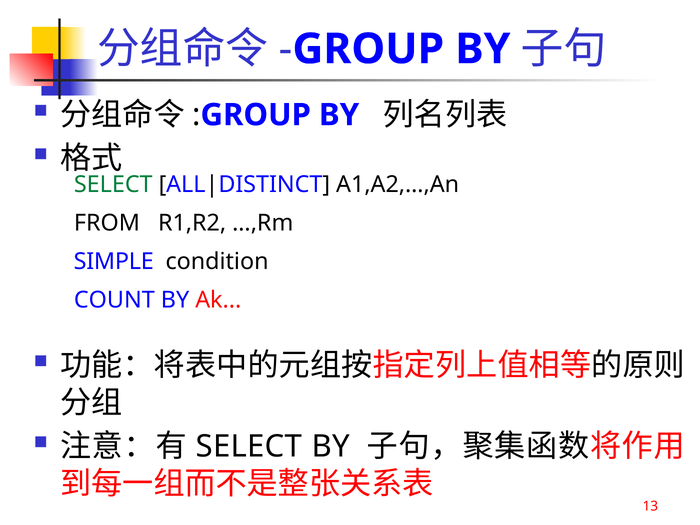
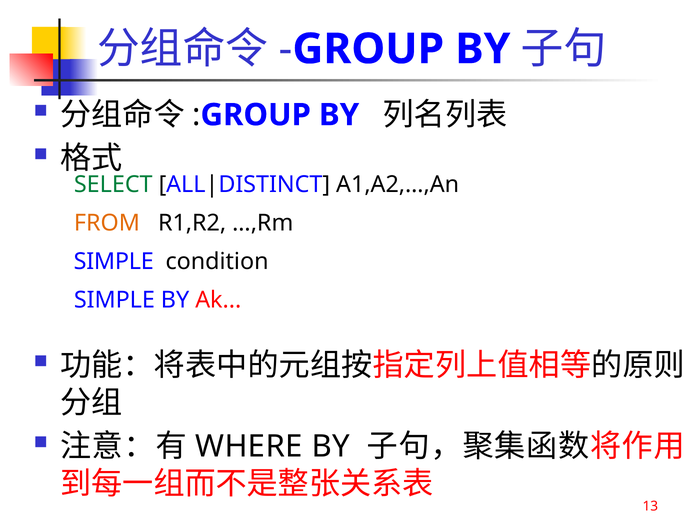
FROM colour: black -> orange (107, 223)
COUNT: COUNT -> SIMPLE (114, 300)
SELECT: SELECT -> WHERE (249, 446)
